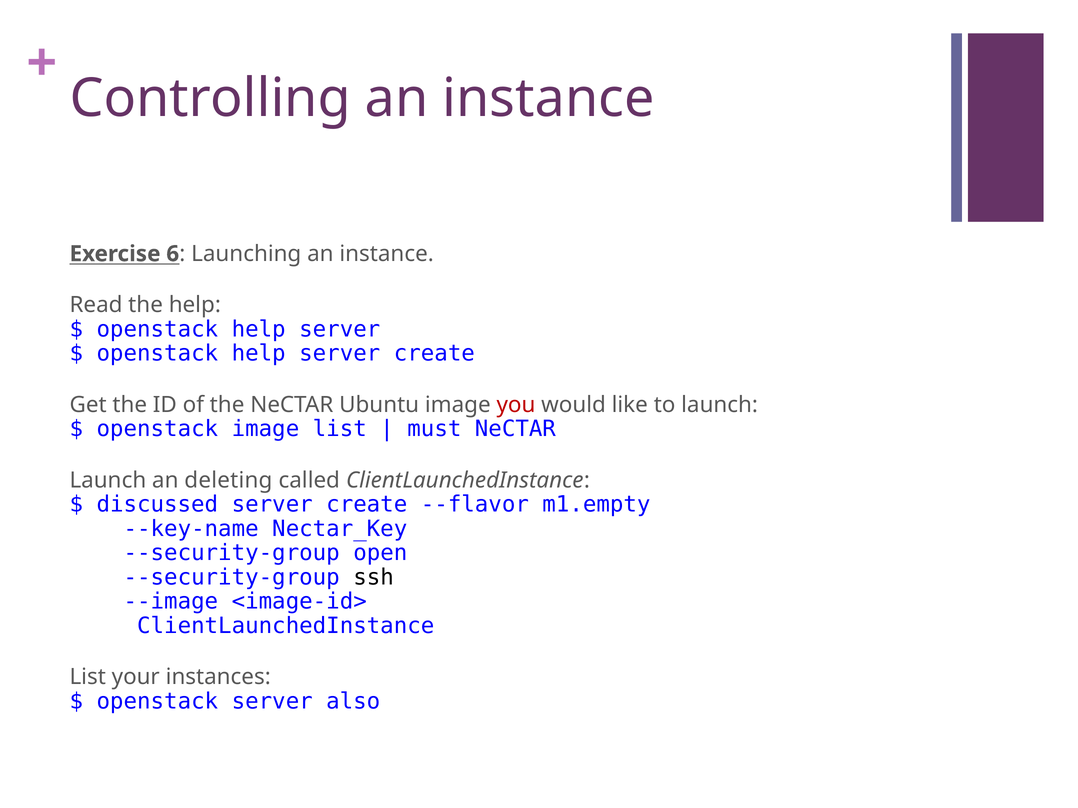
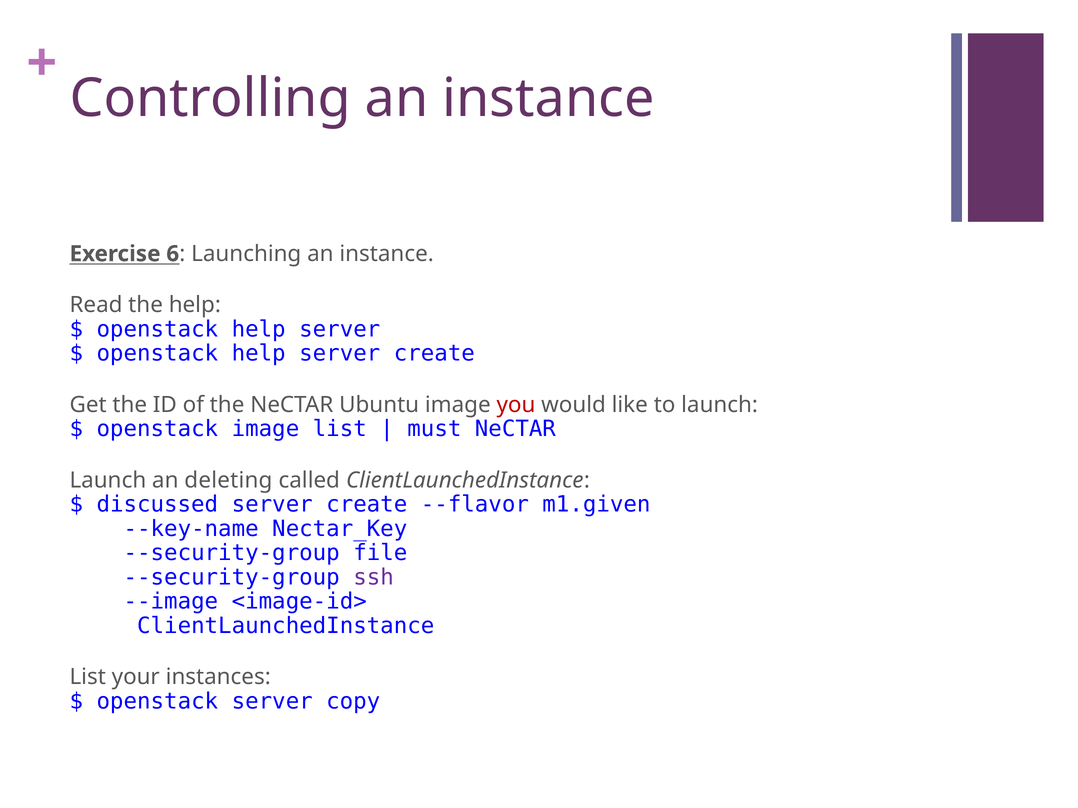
m1.empty: m1.empty -> m1.given (596, 505)
open: open -> file (380, 553)
ssh colour: black -> purple (374, 578)
also: also -> copy (353, 702)
